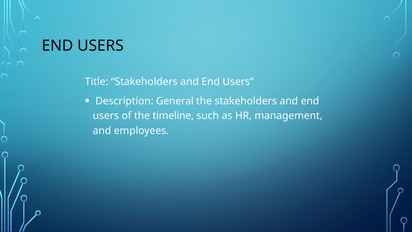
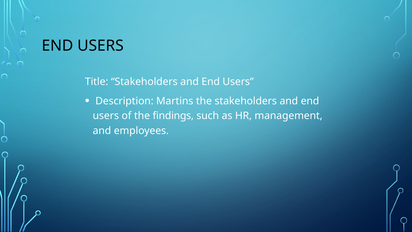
General: General -> Martins (175, 101)
timeline: timeline -> findings (173, 116)
